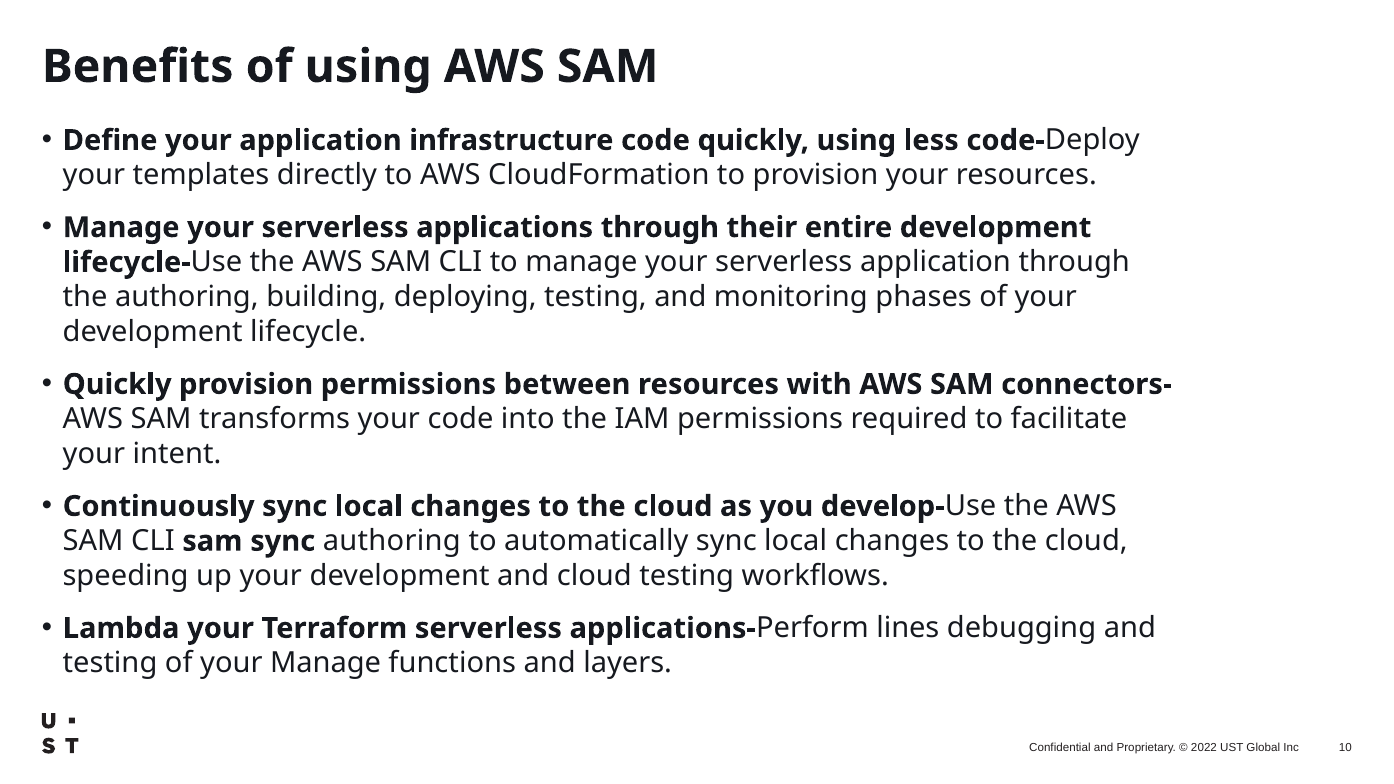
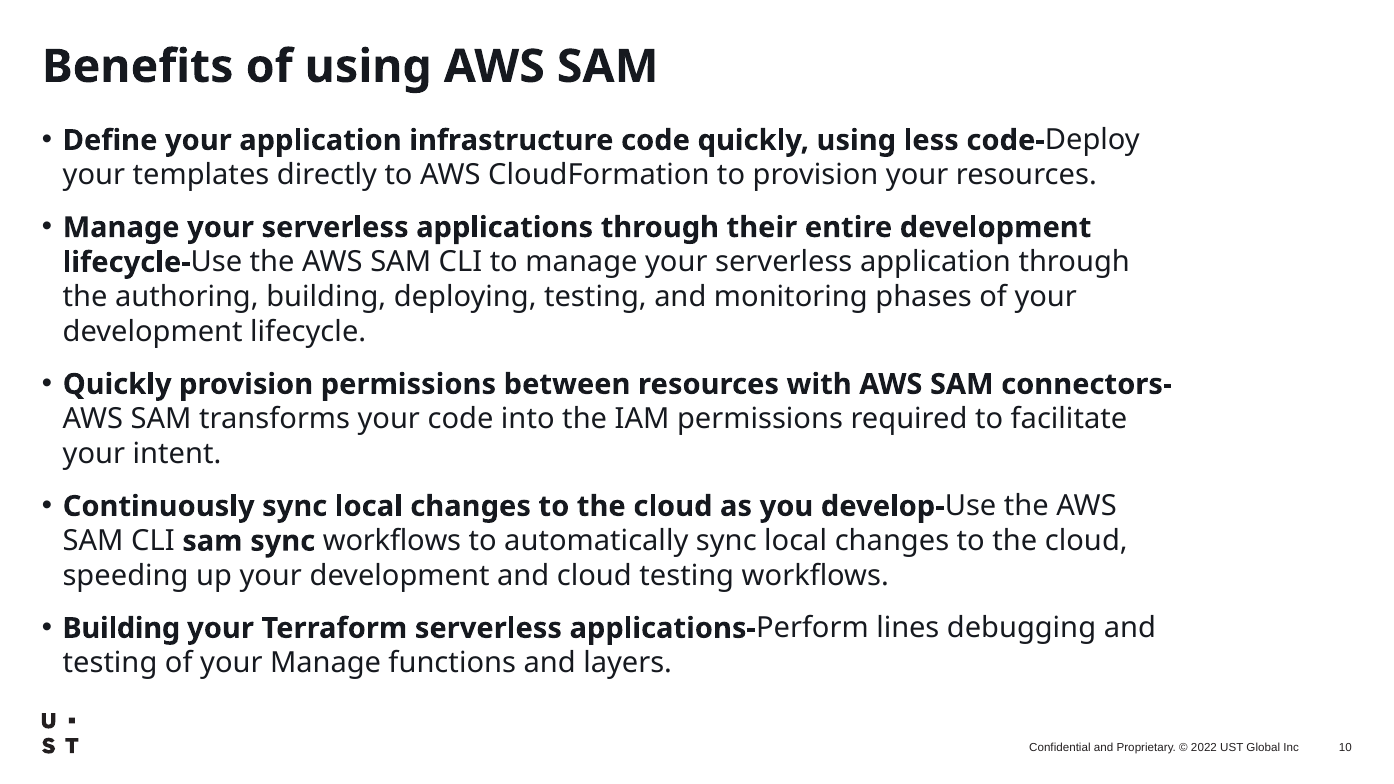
sync authoring: authoring -> workflows (392, 541)
Lambda: Lambda -> Building (121, 628)
